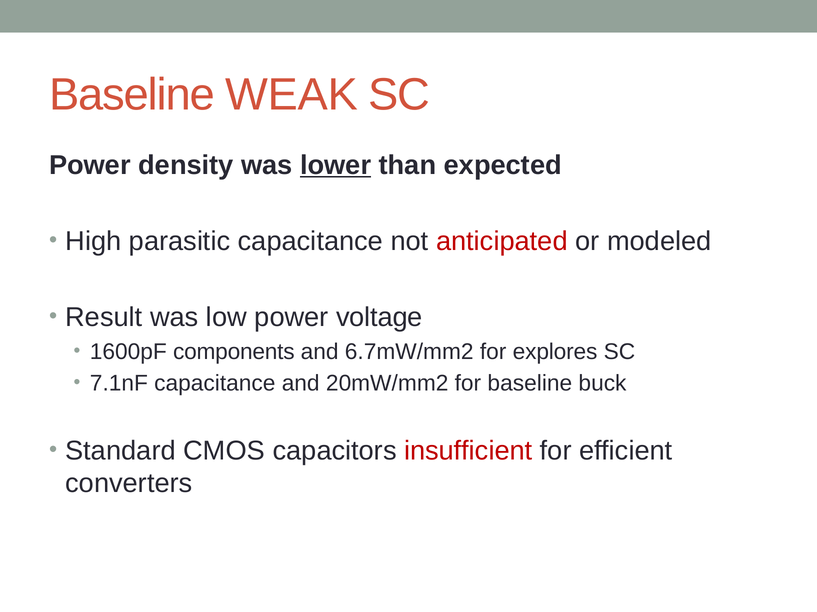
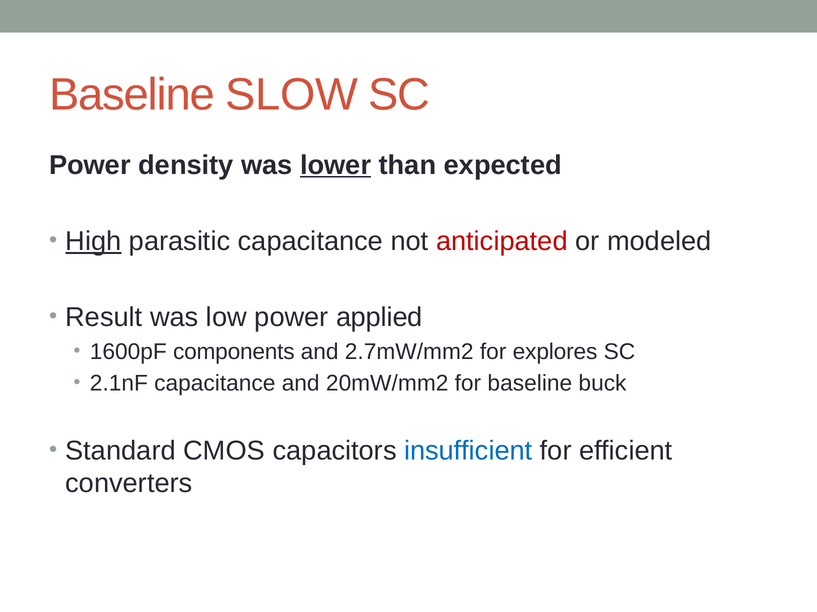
WEAK: WEAK -> SLOW (292, 95)
High underline: none -> present (93, 242)
voltage: voltage -> applied (379, 318)
6.7mW/mm2: 6.7mW/mm2 -> 2.7mW/mm2 (409, 352)
7.1nF: 7.1nF -> 2.1nF (119, 384)
insufficient colour: red -> blue (468, 451)
